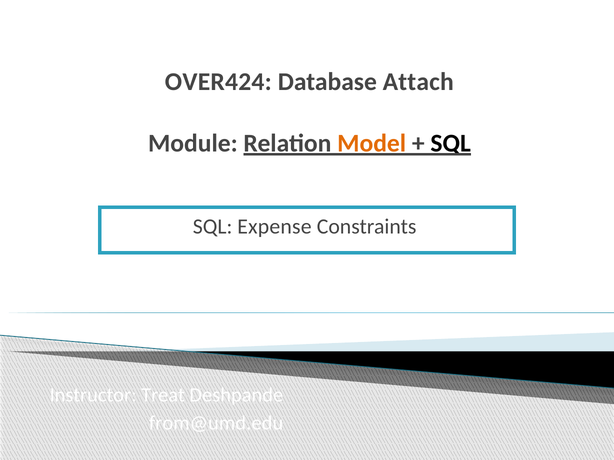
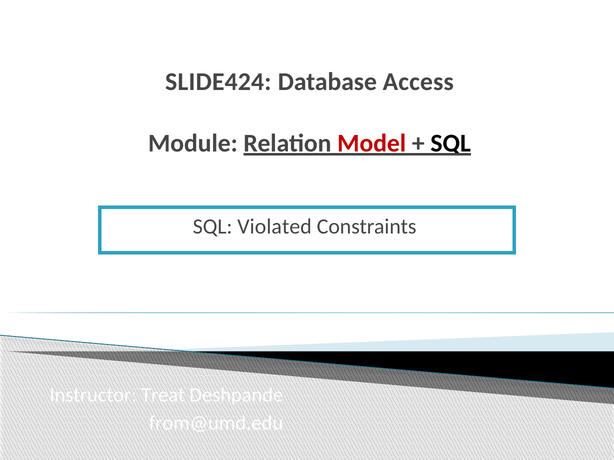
OVER424: OVER424 -> SLIDE424 (218, 82)
Attach: Attach -> Access (418, 82)
Model colour: orange -> red (372, 143)
Expense: Expense -> Violated (275, 227)
